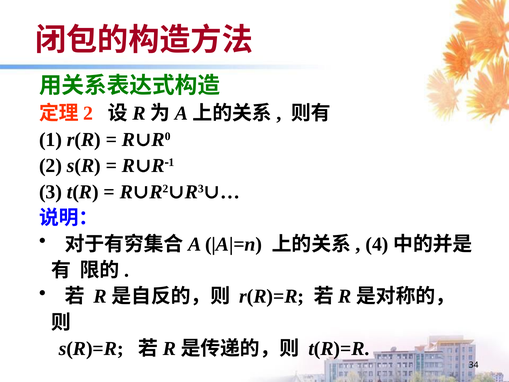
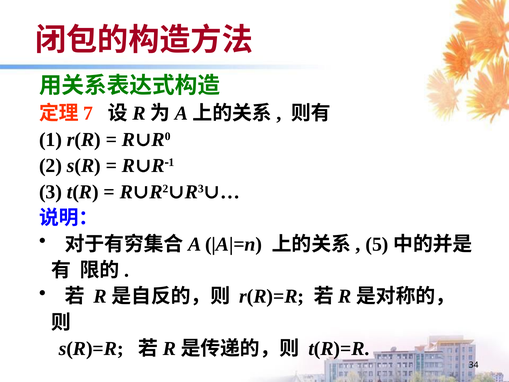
2: 2 -> 7 (88, 113)
4: 4 -> 5 (377, 244)
